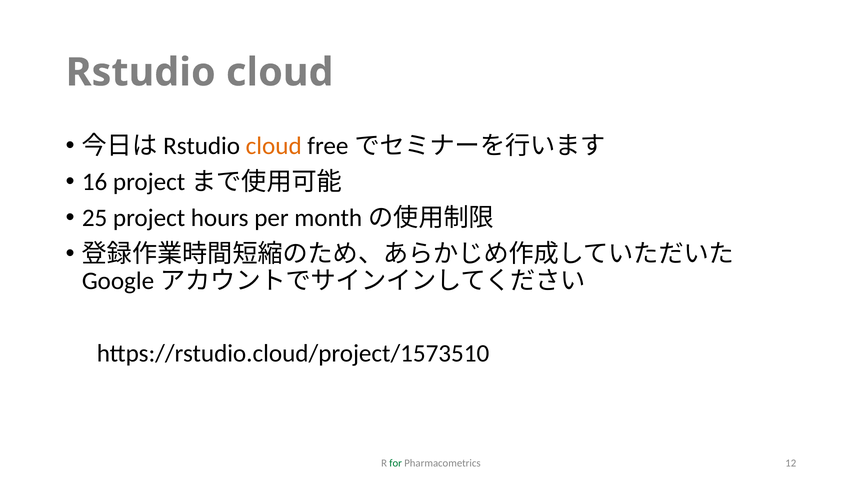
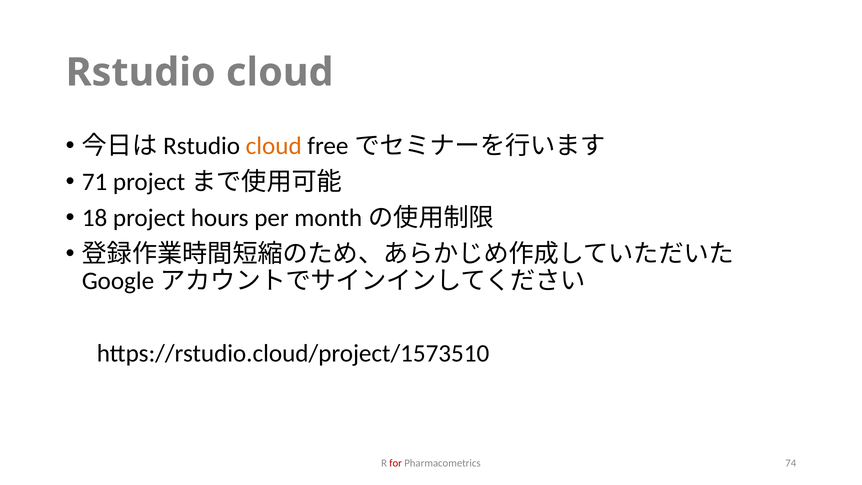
16: 16 -> 71 (95, 182)
25: 25 -> 18 (95, 218)
for colour: green -> red (396, 463)
12: 12 -> 74 (791, 463)
